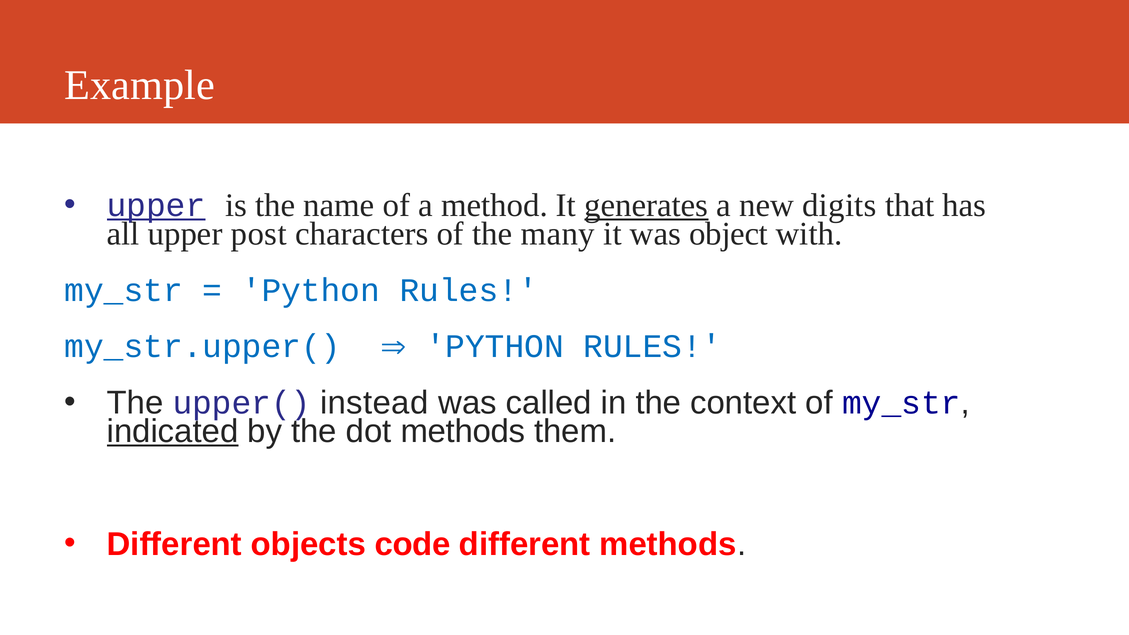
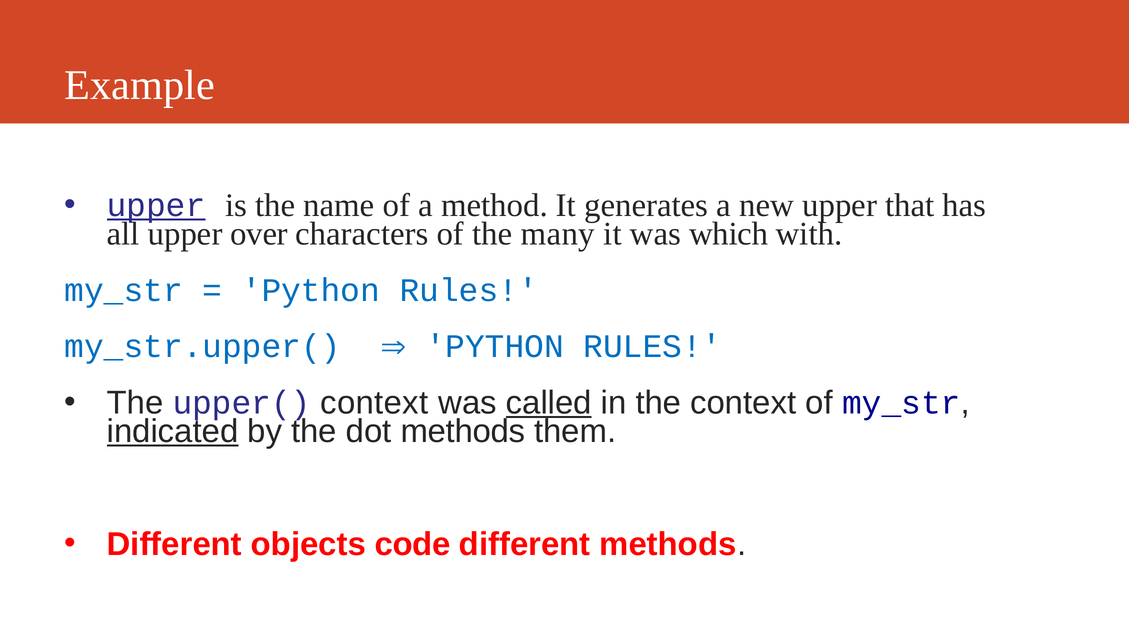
generates underline: present -> none (646, 206)
new digits: digits -> upper (840, 206)
post: post -> over (259, 234)
object: object -> which (729, 234)
upper( instead: instead -> context (374, 403)
called underline: none -> present (549, 403)
